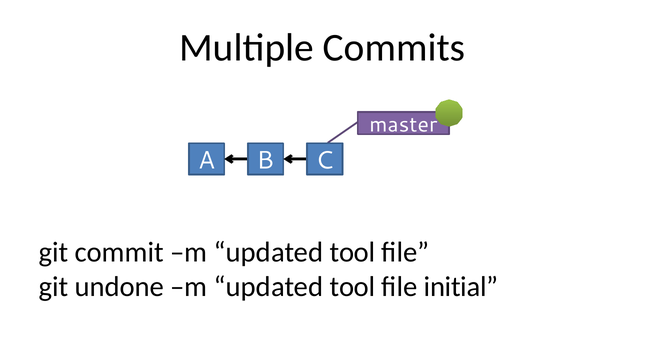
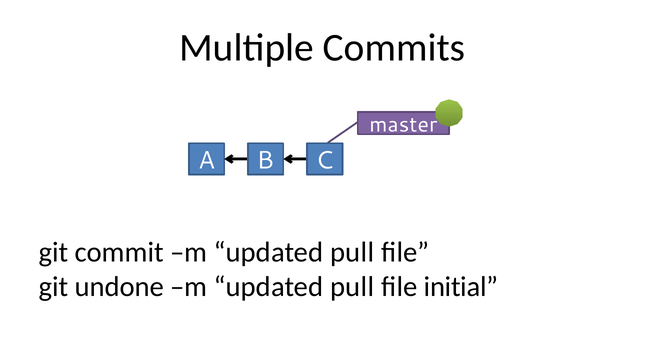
commit m updated tool: tool -> pull (352, 252)
tool: tool -> pull (352, 287)
